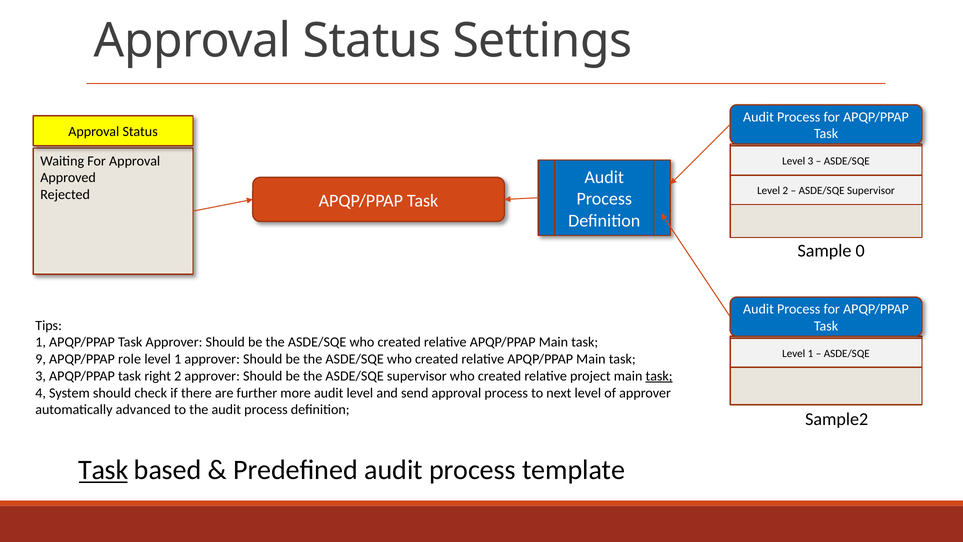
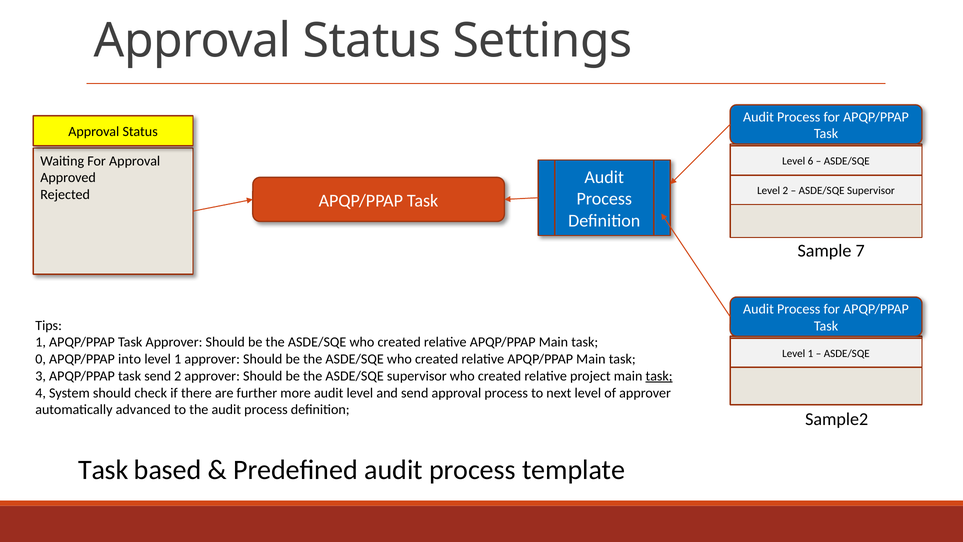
Level 3: 3 -> 6 (811, 161)
0: 0 -> 7 (860, 251)
9: 9 -> 0 (41, 359)
role: role -> into (130, 359)
task right: right -> send (158, 376)
Task underline: present -> none (103, 470)
